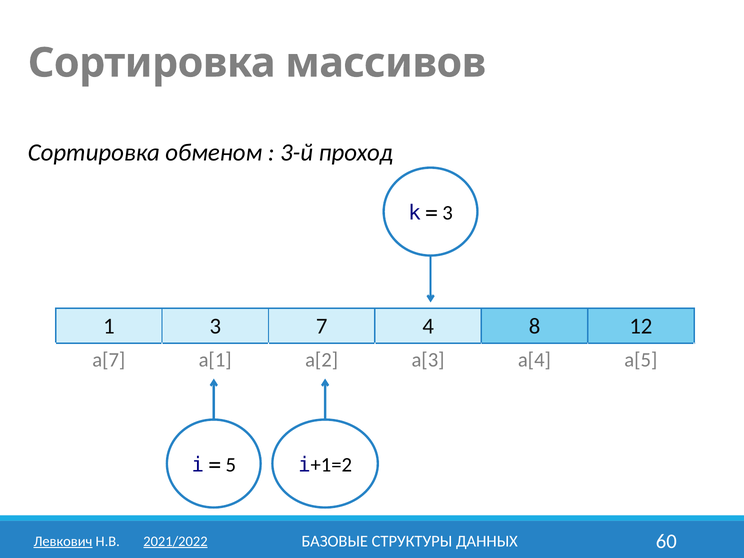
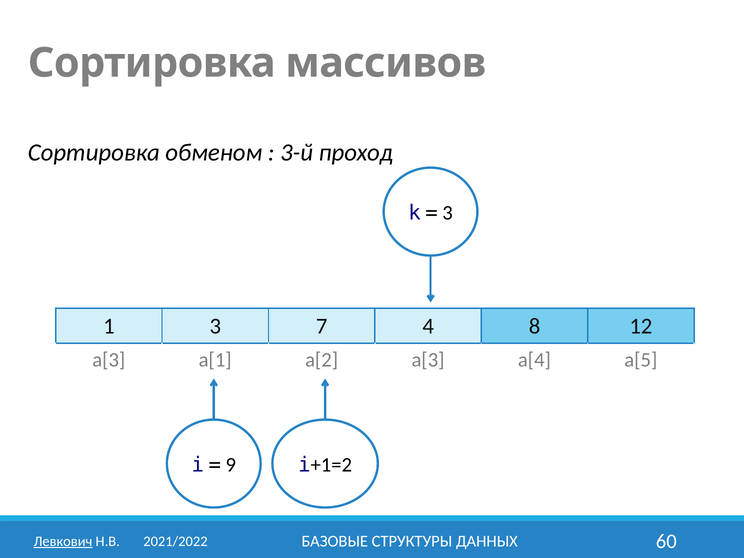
a[7: a[7 -> a[3 (109, 360)
5: 5 -> 9 (231, 465)
2021/2022 underline: present -> none (175, 541)
